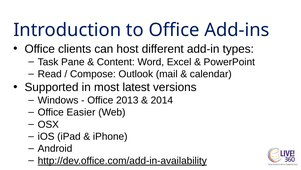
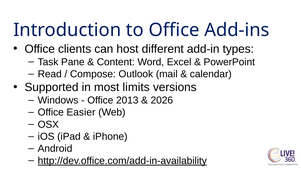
latest: latest -> limits (136, 87)
2014: 2014 -> 2026 (162, 100)
